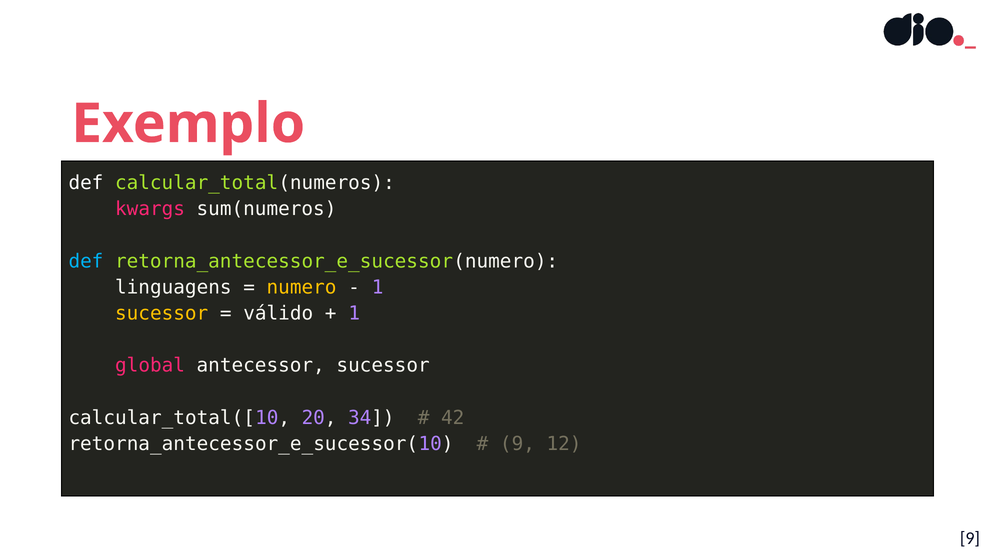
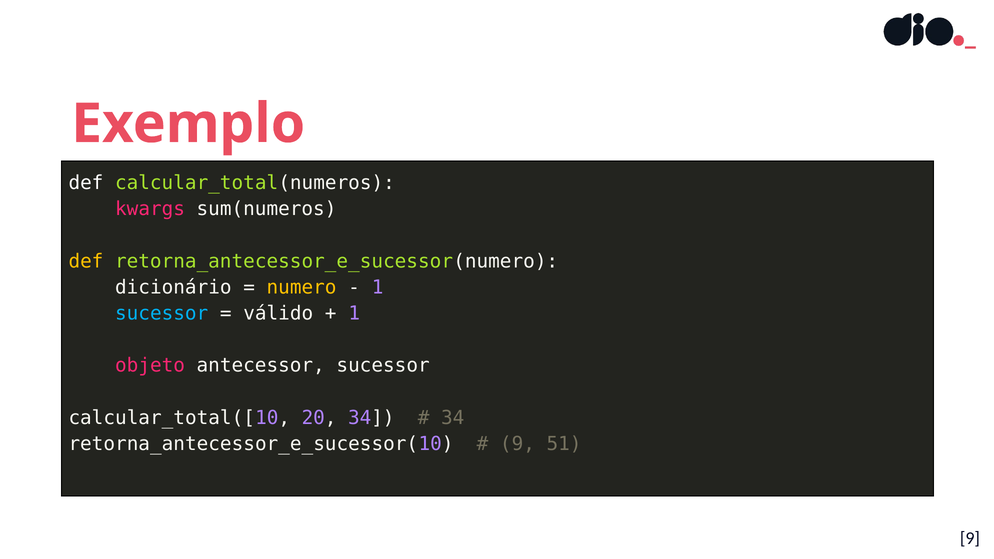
def colour: light blue -> yellow (86, 261)
linguagens: linguagens -> dicionário (173, 287)
sucessor colour: yellow -> light blue (162, 314)
global: global -> objeto (150, 366)
42: 42 -> 34 (453, 418)
12: 12 -> 51 (564, 444)
